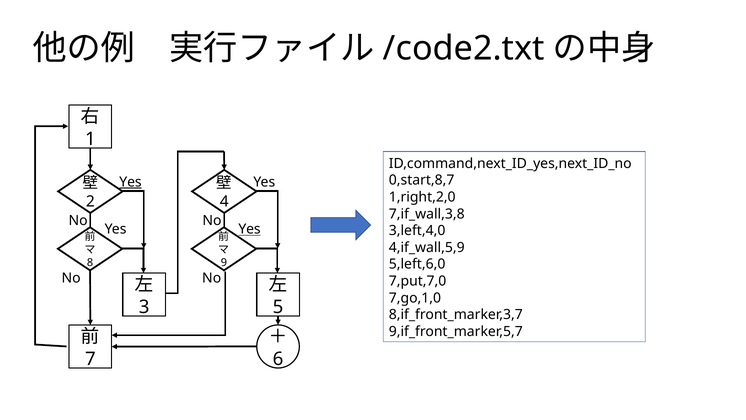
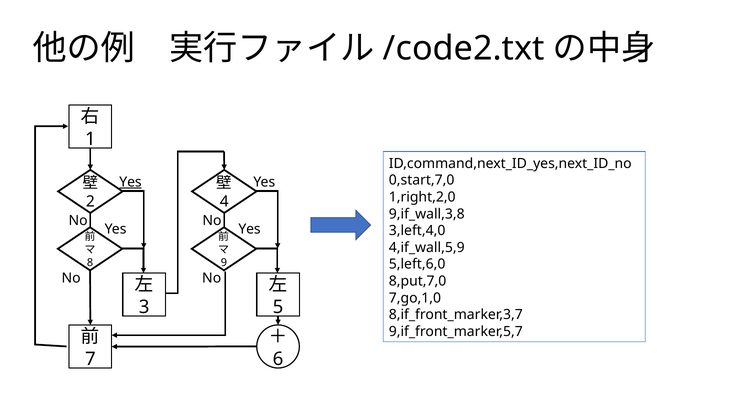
0,start,8,7: 0,start,8,7 -> 0,start,7,0 (422, 180)
7,if_wall,3,8: 7,if_wall,3,8 -> 9,if_wall,3,8 (427, 214)
Yes underline: present -> none (250, 229)
7,put,7,0: 7,put,7,0 -> 8,put,7,0 (418, 281)
